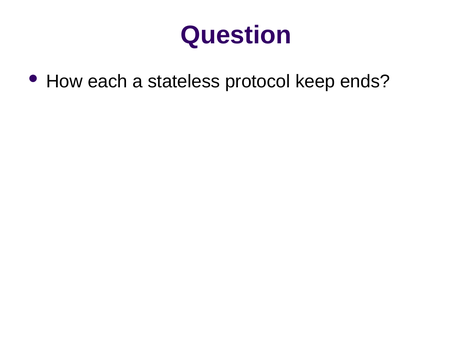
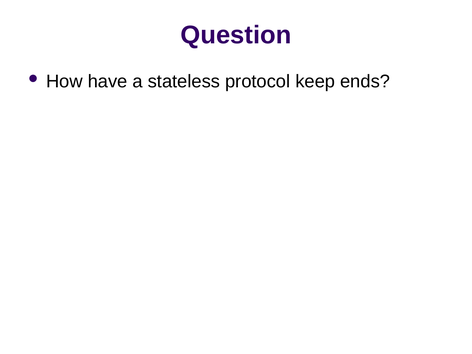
each: each -> have (108, 82)
